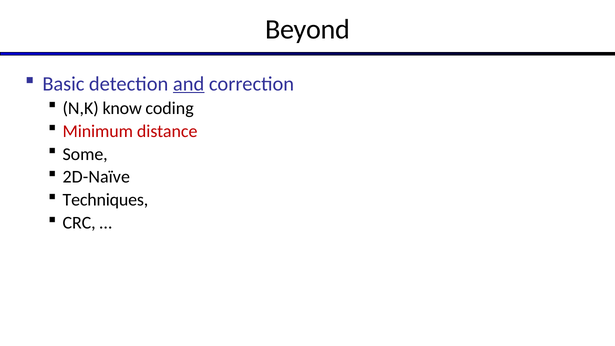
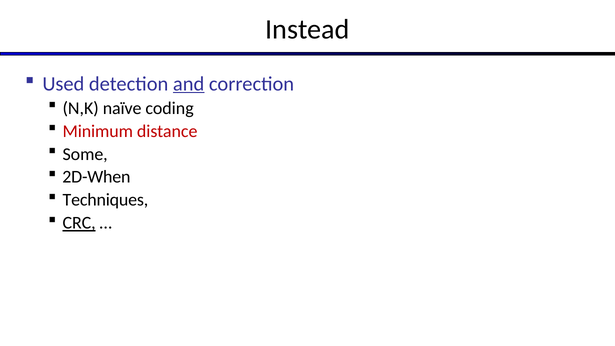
Beyond: Beyond -> Instead (307, 30)
Basic: Basic -> Used (63, 84)
know: know -> naïve (122, 108)
2D-Naïve: 2D-Naïve -> 2D-When (96, 177)
CRC underline: none -> present (79, 223)
